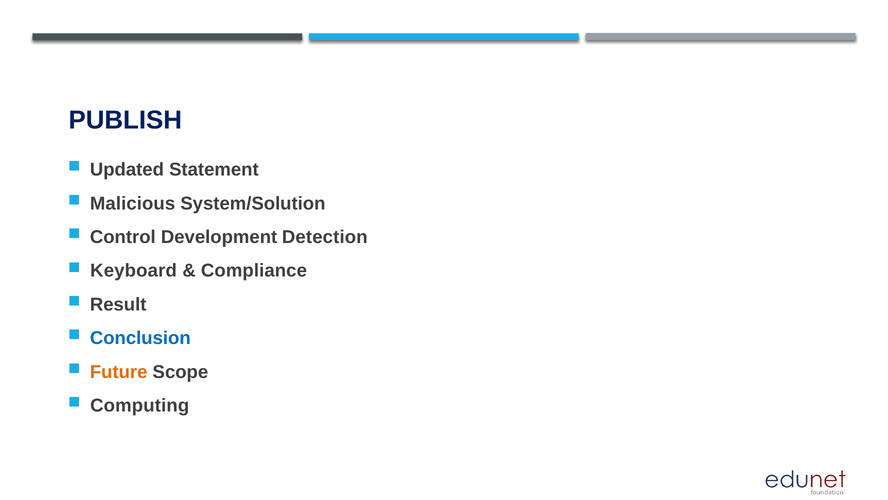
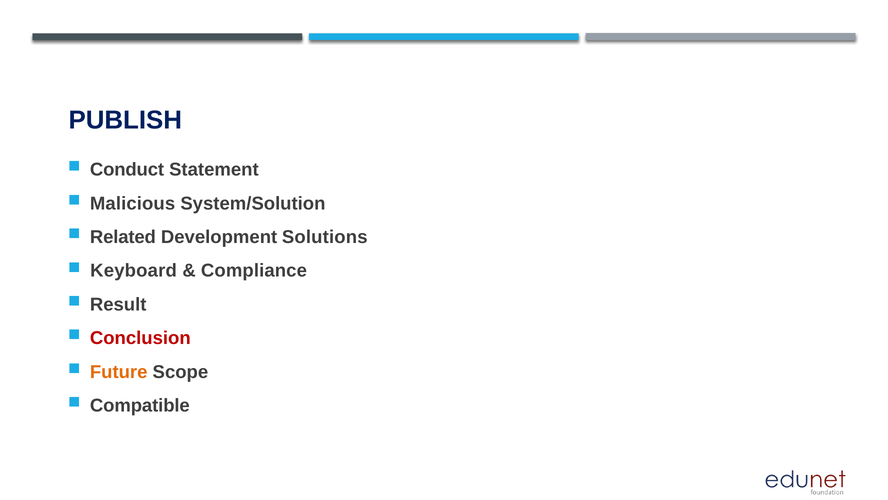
Updated: Updated -> Conduct (127, 170)
Control: Control -> Related (123, 237)
Detection: Detection -> Solutions (325, 237)
Conclusion colour: blue -> red (140, 338)
Computing: Computing -> Compatible (140, 405)
